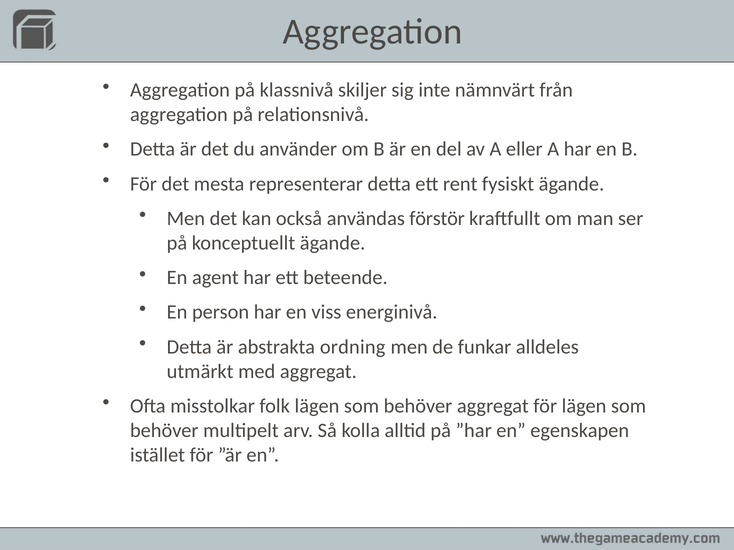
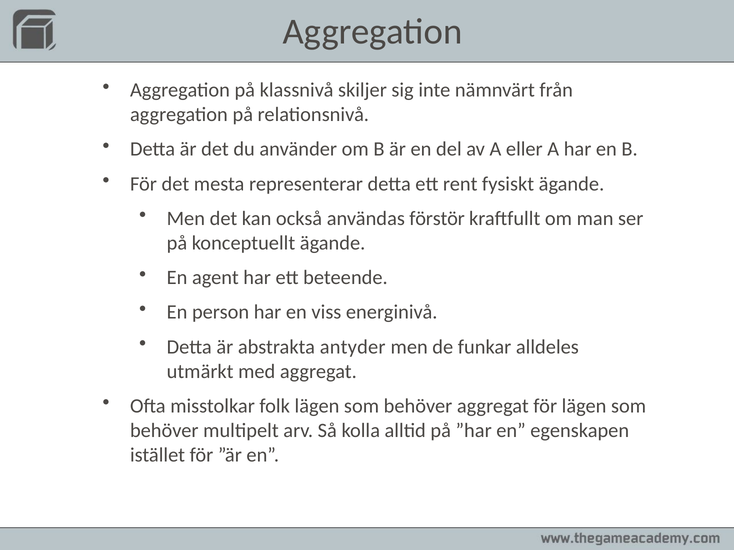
ordning: ordning -> antyder (353, 347)
